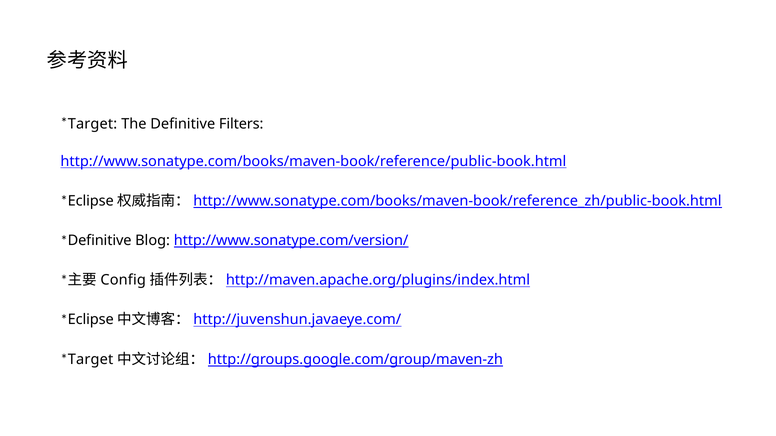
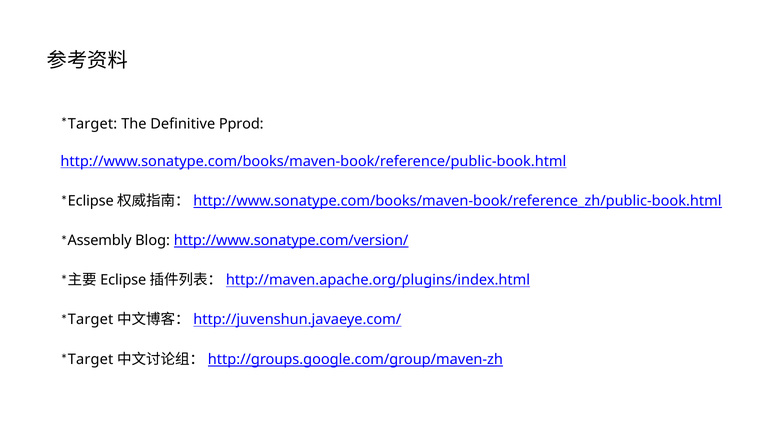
Filters: Filters -> Pprod (241, 124)
Definitive: Definitive -> Assembly (100, 241)
Config: Config -> Eclipse (123, 280)
Eclipse: Eclipse -> Target (91, 320)
